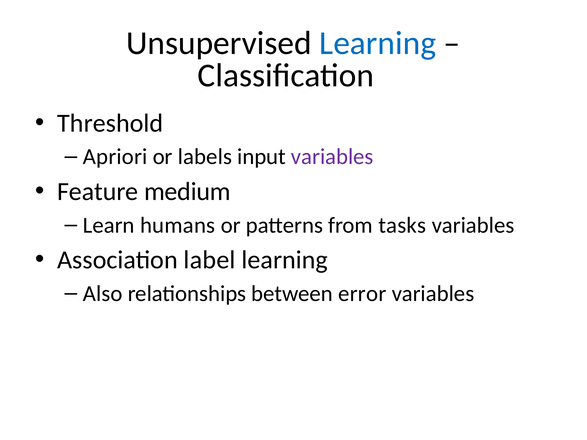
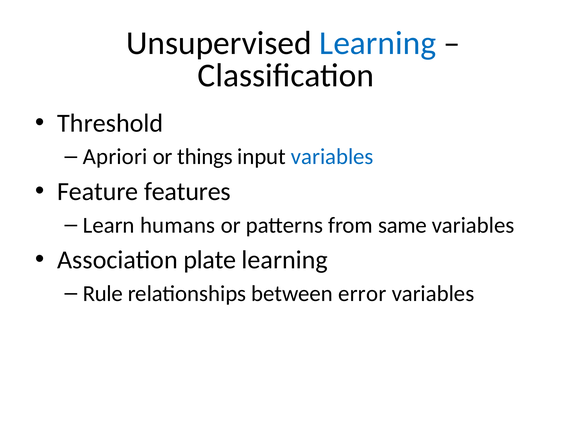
labels: labels -> things (205, 157)
variables colour: purple -> blue (332, 157)
medium: medium -> features (187, 192)
tasks: tasks -> same (402, 225)
label: label -> plate (210, 260)
Also: Also -> Rule (103, 294)
